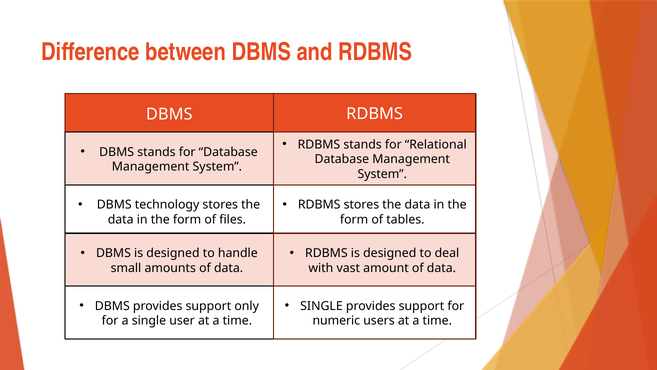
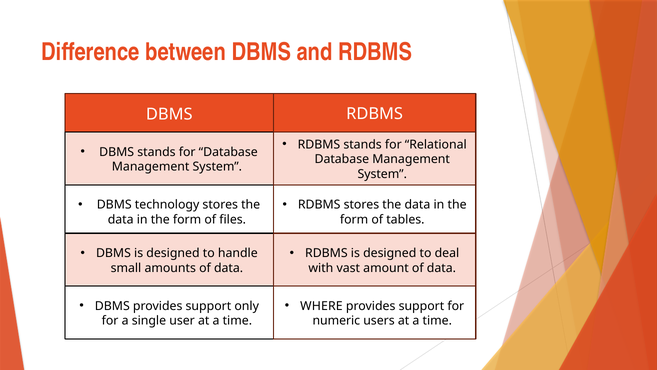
SINGLE: SINGLE -> WHERE (321, 306)
